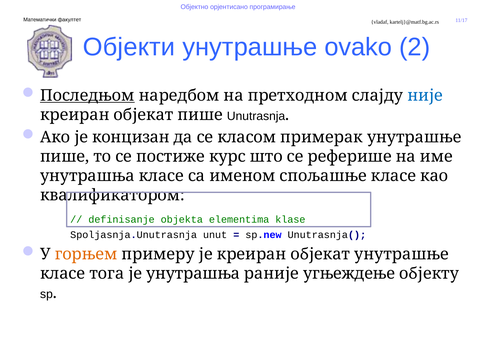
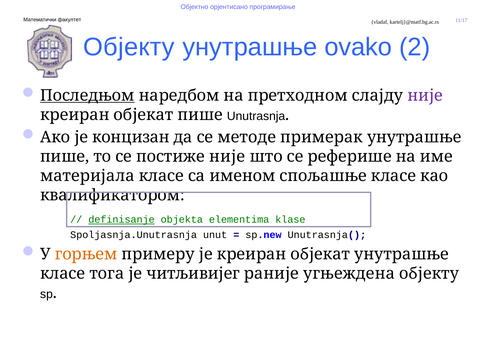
Објекти: Објекти -> Објекту (129, 47)
није colour: blue -> purple (425, 95)
класом: класом -> методе (247, 137)
постиже курс: курс -> није (227, 157)
унутрашња: унутрашња -> материјала (87, 176)
definisanje underline: none -> present (122, 220)
је унутрашња: унутрашња -> читљивијег (193, 274)
угњеждење: угњеждење -> угњеждена (349, 274)
